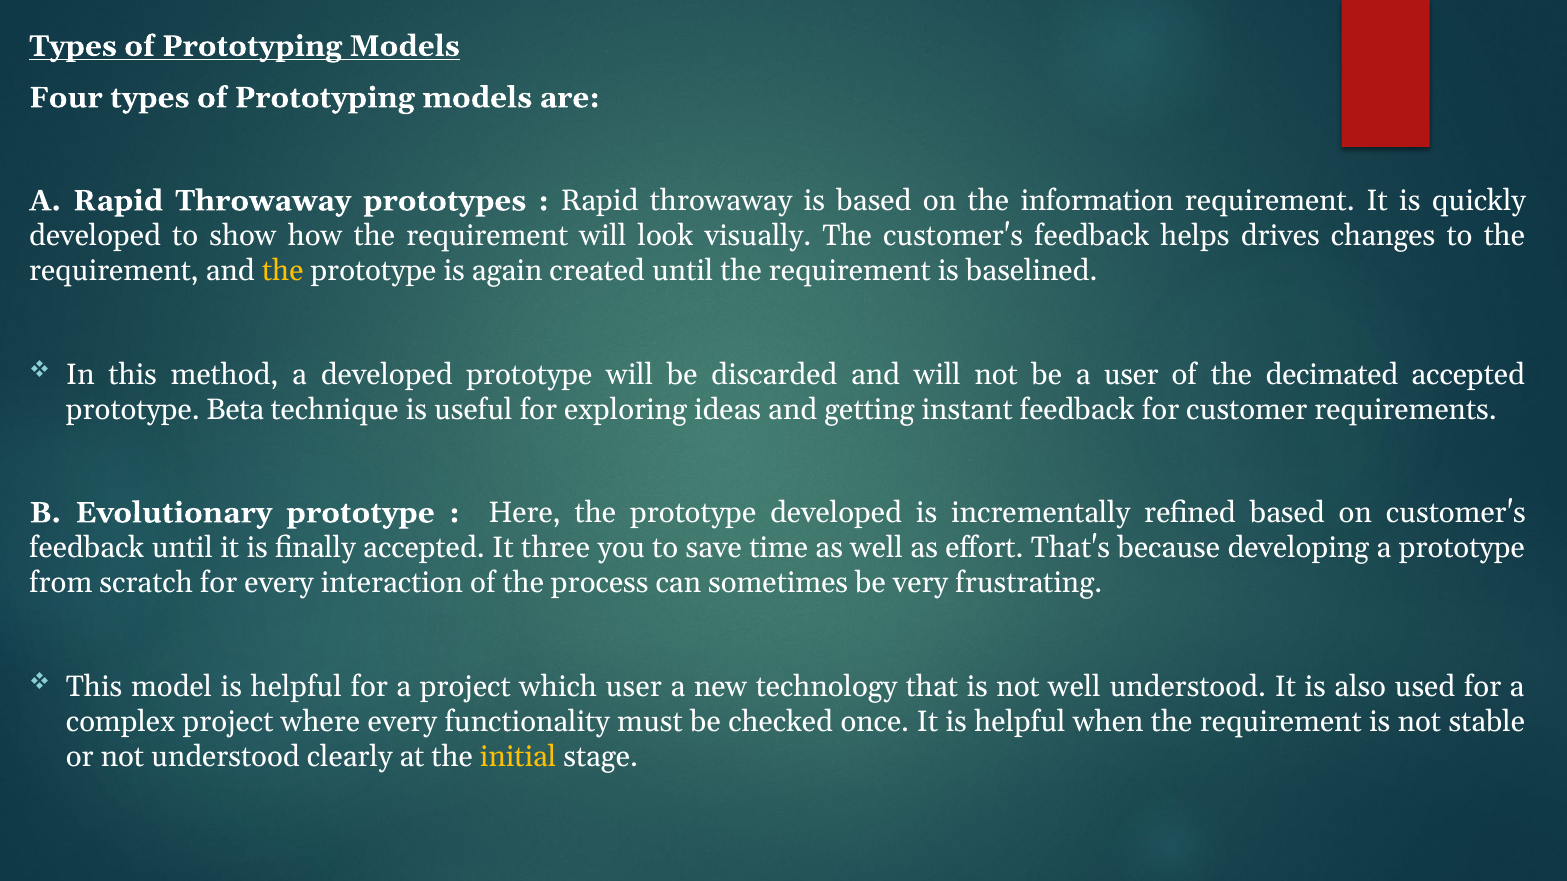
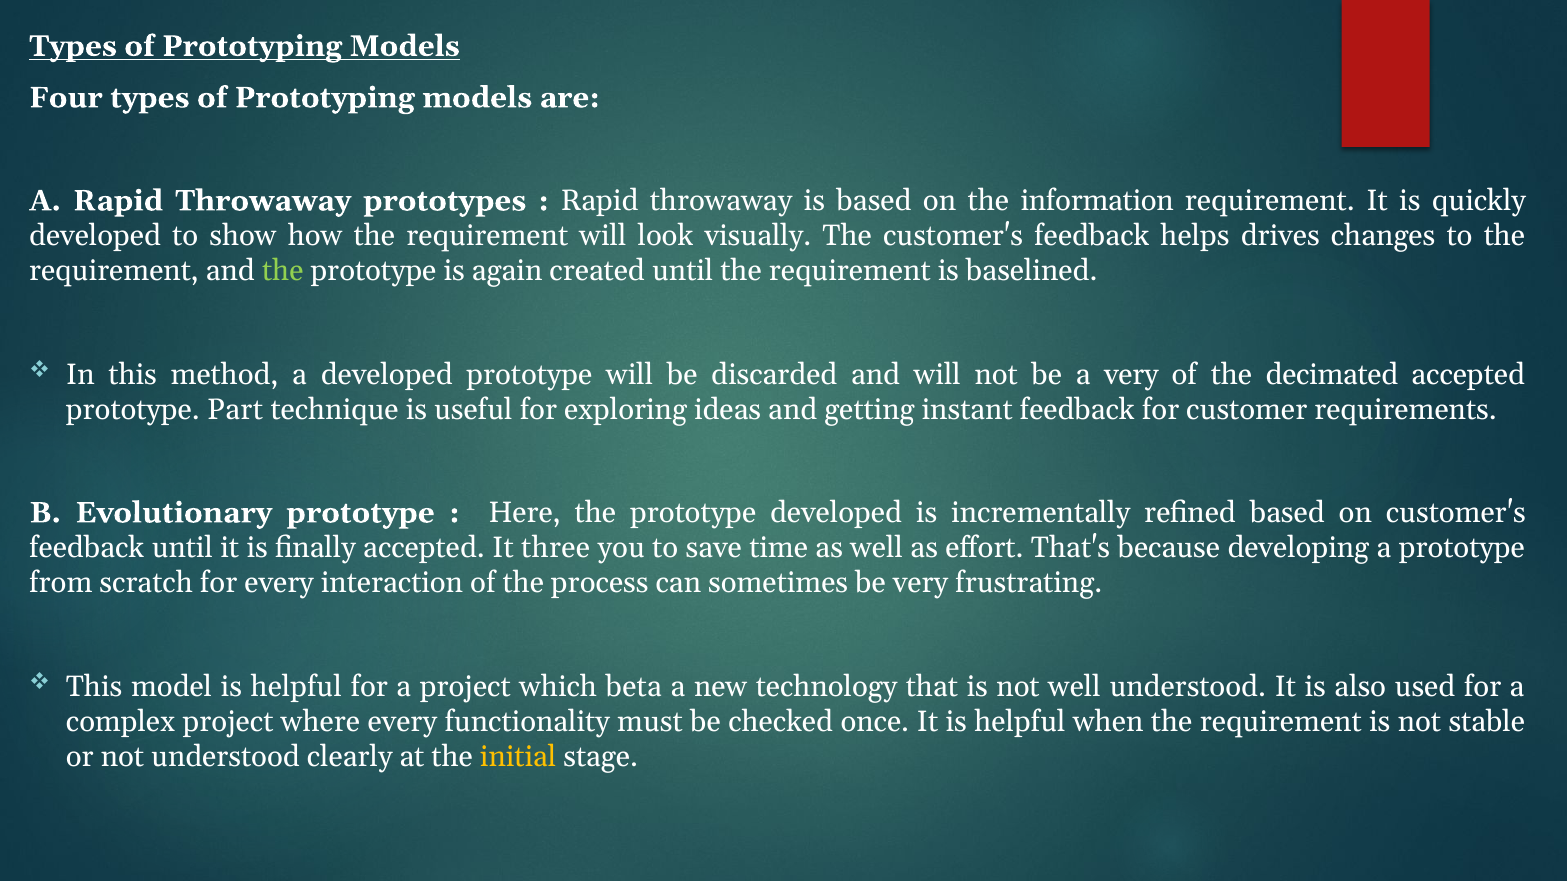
the colour: yellow -> light green (283, 271)
a user: user -> very (1131, 375)
Beta: Beta -> Part (235, 410)
which user: user -> beta (634, 687)
